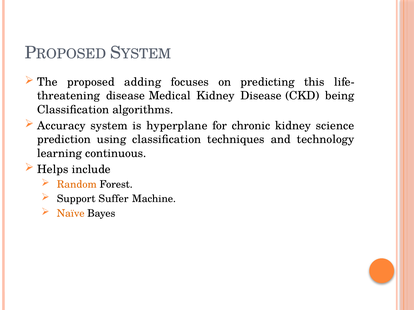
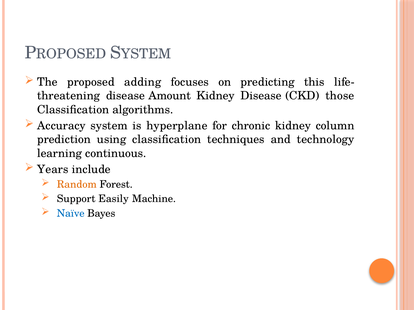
Medical: Medical -> Amount (170, 96)
being: being -> those (340, 96)
science: science -> column (335, 126)
Helps: Helps -> Years (53, 170)
Suffer: Suffer -> Easily (114, 199)
Naïve colour: orange -> blue (71, 214)
